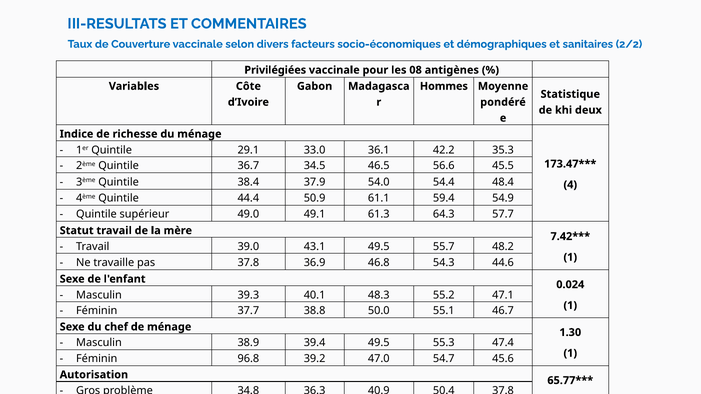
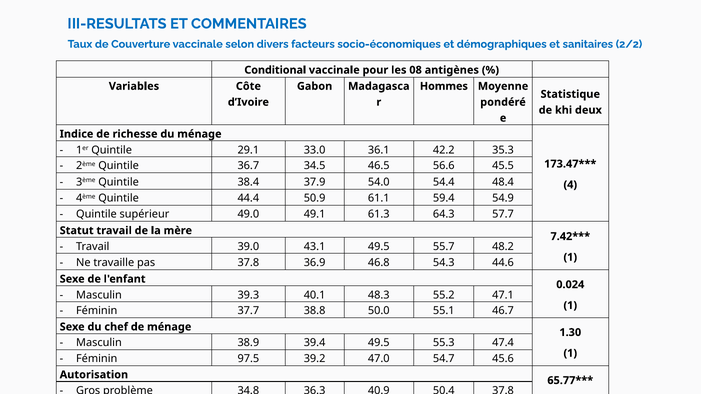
Privilégiées: Privilégiées -> Conditional (275, 70)
96.8: 96.8 -> 97.5 (248, 359)
